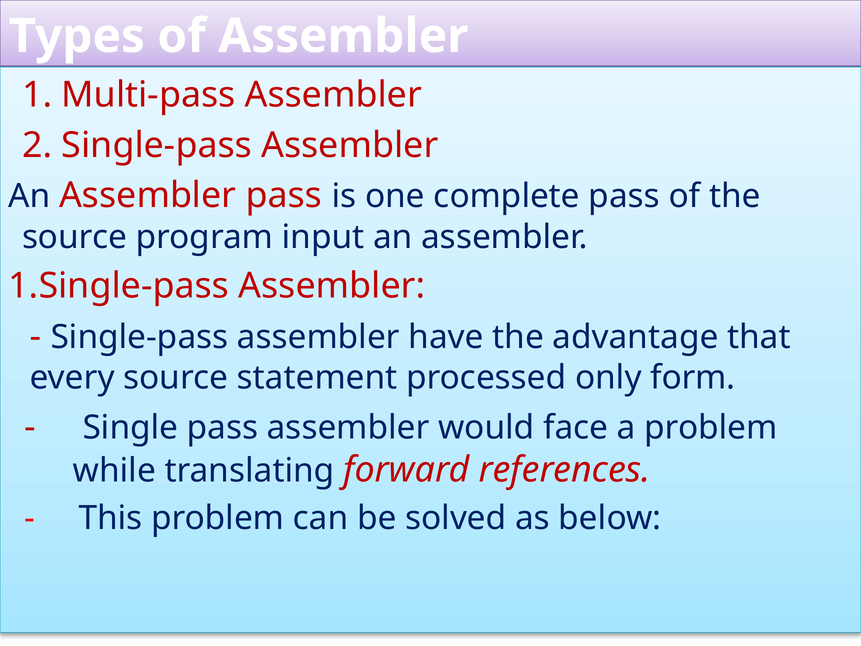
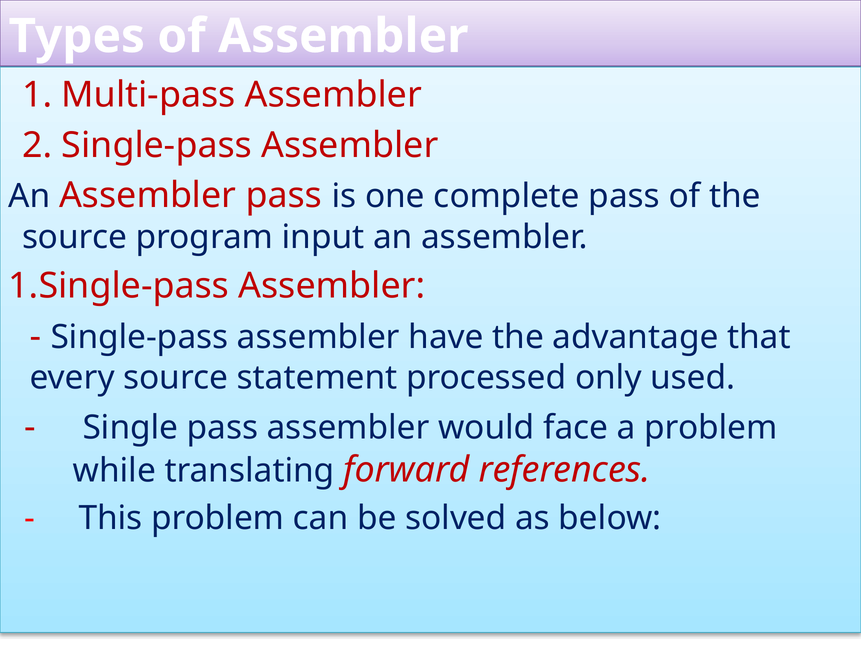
form: form -> used (693, 378)
